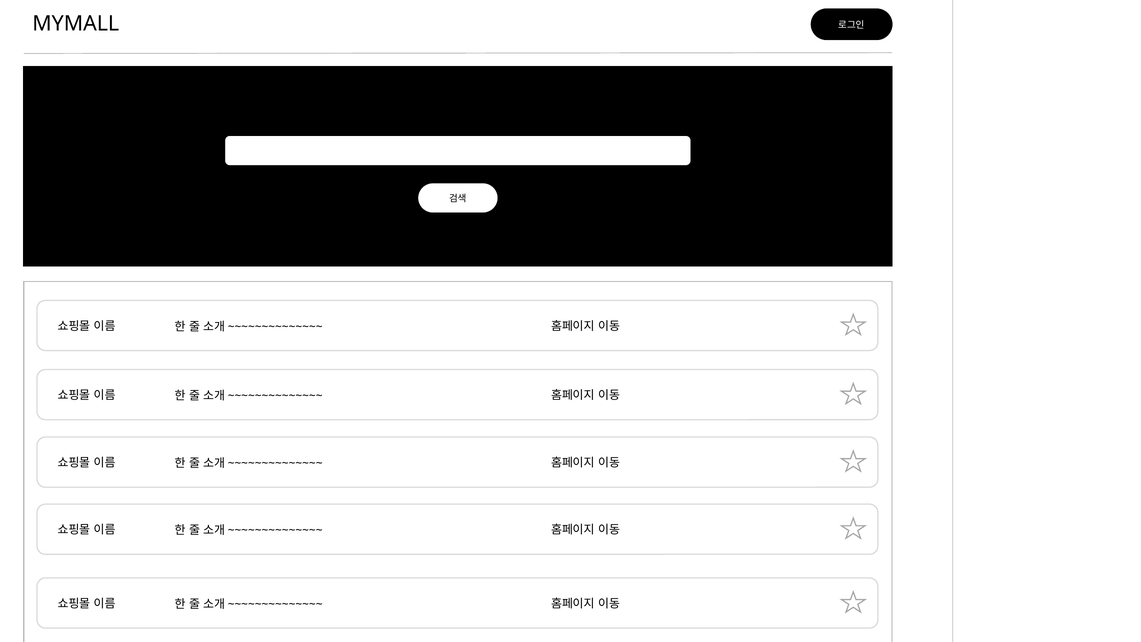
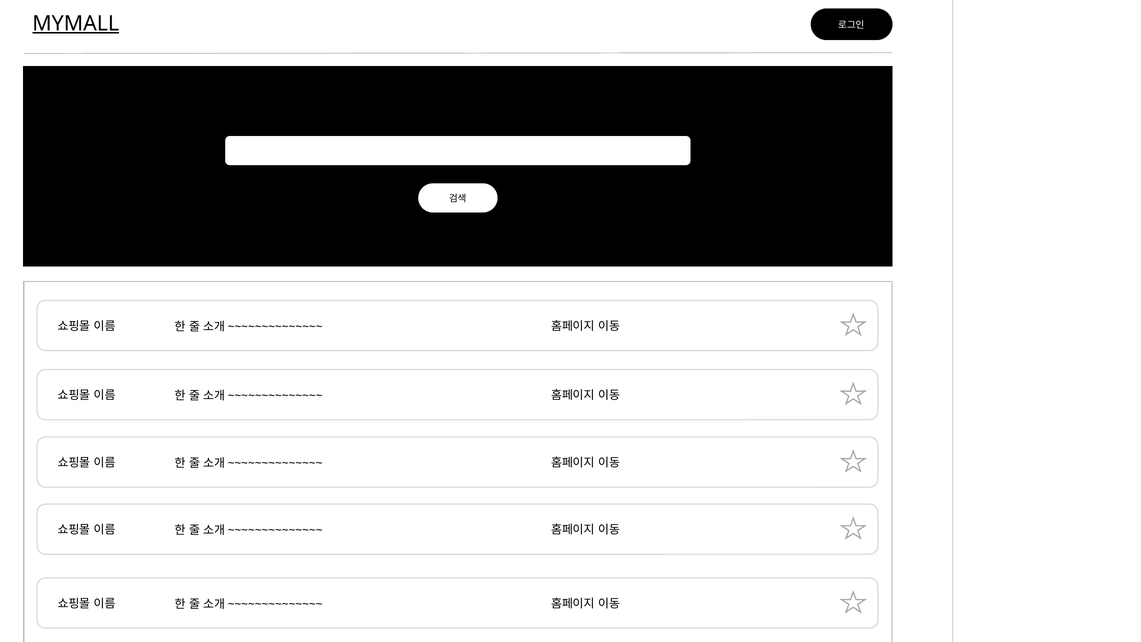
MYMALL underline: none -> present (76, 23)
